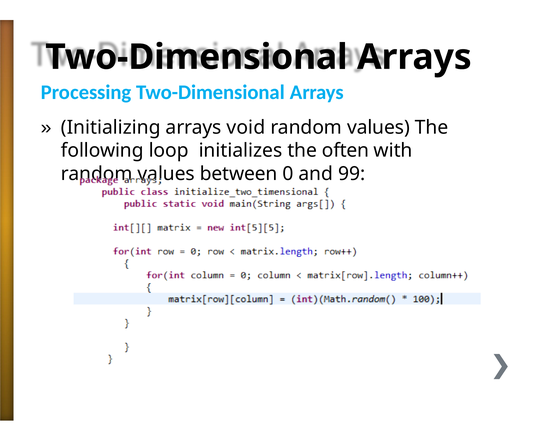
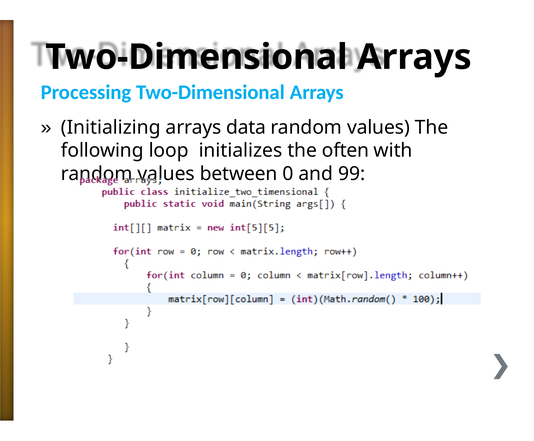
void: void -> data (246, 128)
